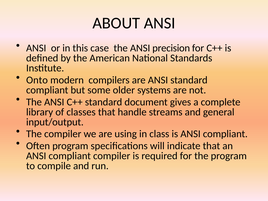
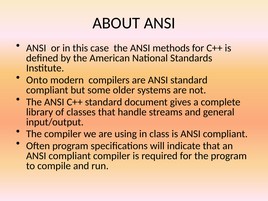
precision: precision -> methods (171, 48)
